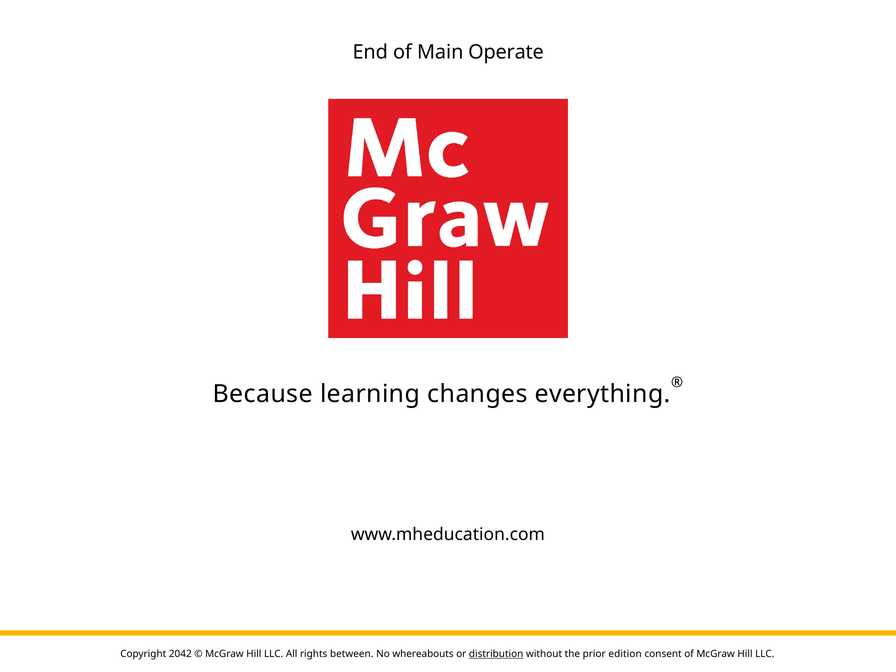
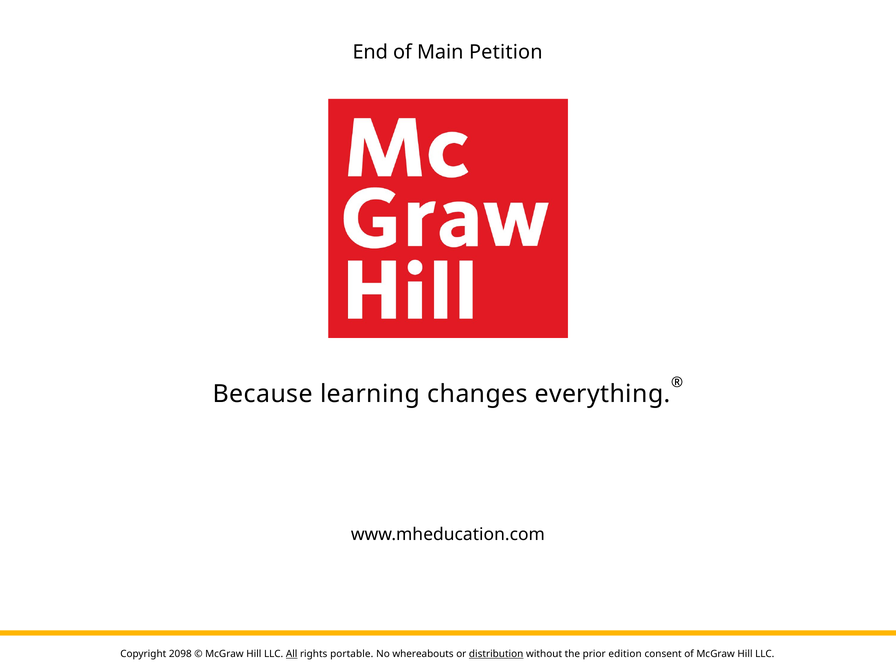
Operate: Operate -> Petition (506, 52)
2042: 2042 -> 2098 (180, 654)
All underline: none -> present (292, 654)
between: between -> portable (352, 654)
